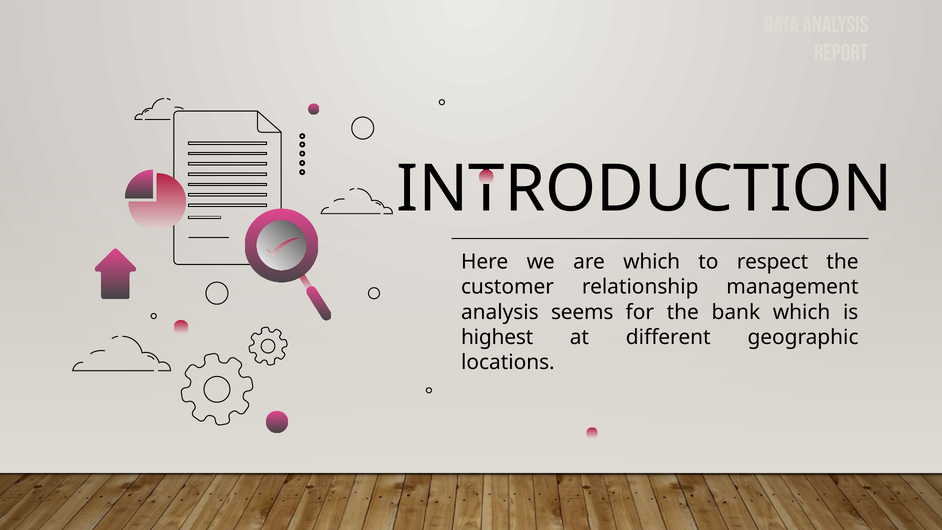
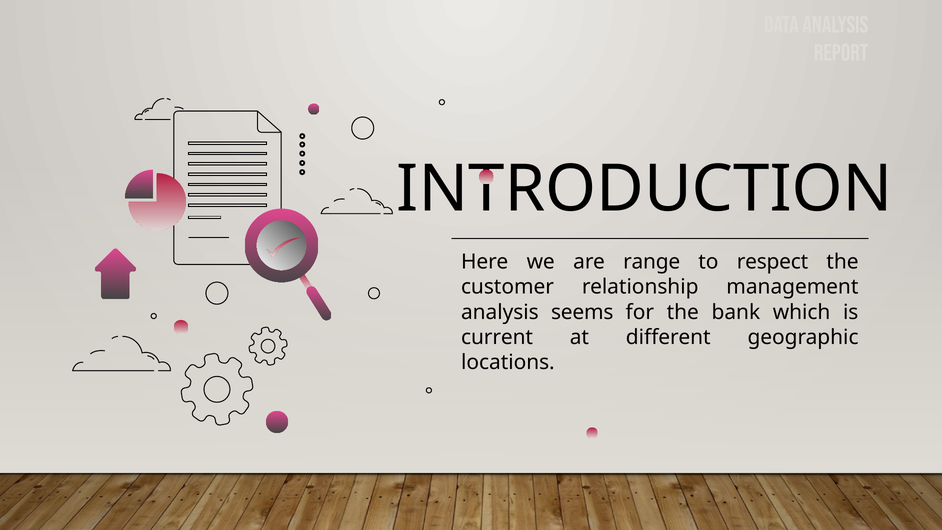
are which: which -> range (652, 262)
highest: highest -> current (497, 337)
